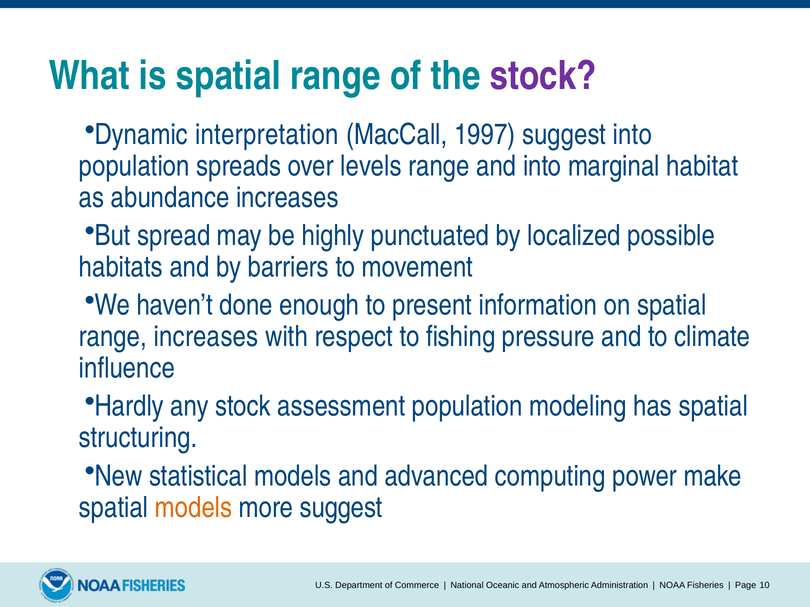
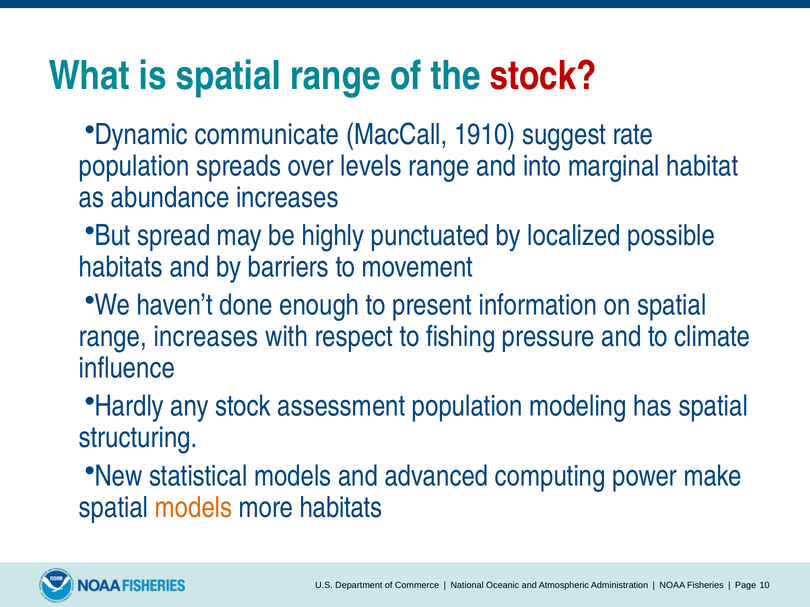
stock colour: purple -> red (543, 76)
interpretation: interpretation -> communicate (267, 135)
1997: 1997 -> 1910 (485, 135)
suggest into: into -> rate (633, 135)
more suggest: suggest -> habitats (341, 508)
